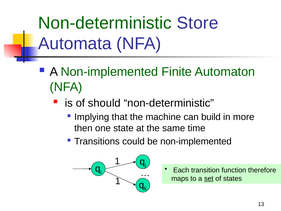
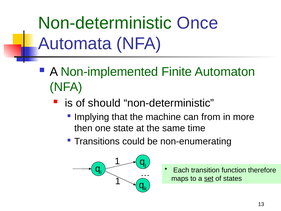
Store: Store -> Once (198, 23)
build: build -> from (211, 117)
be non-implemented: non-implemented -> non-enumerating (196, 141)
